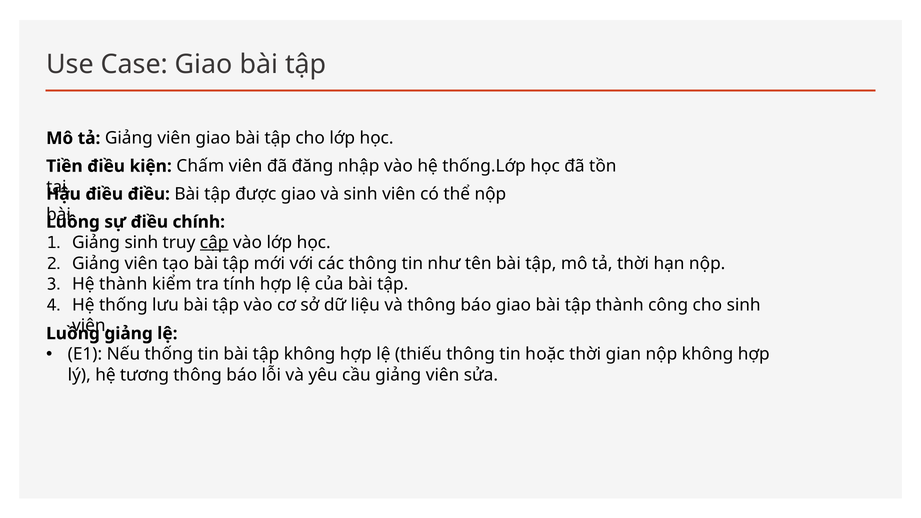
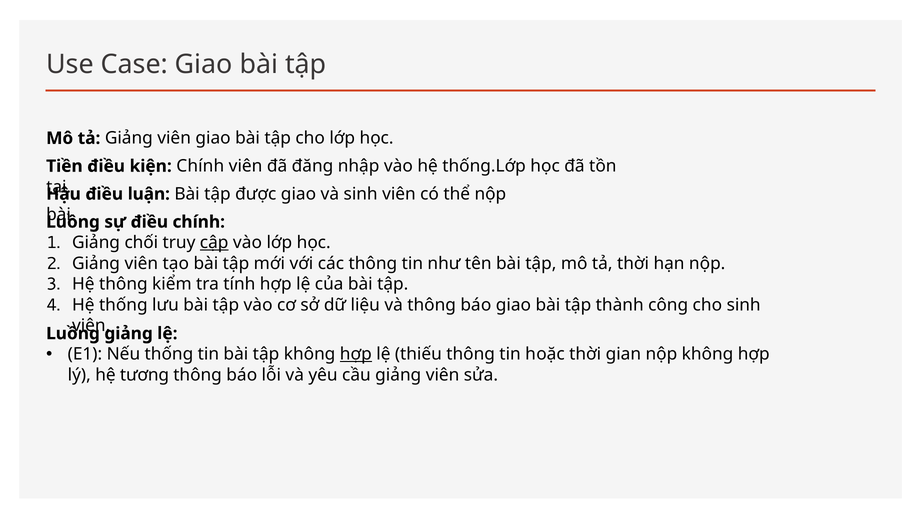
kiện Chấm: Chấm -> Chính (200, 166)
điều điều: điều -> luận (149, 194)
Giảng sinh: sinh -> chối (141, 243)
Hệ thành: thành -> thông (123, 284)
hợp underline: none -> present (356, 354)
